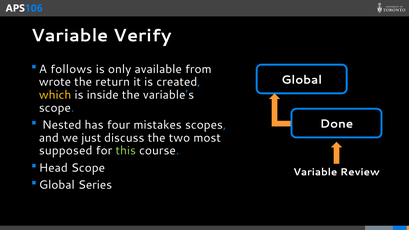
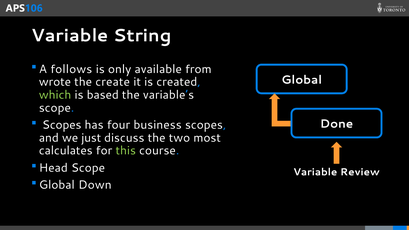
Verify: Verify -> String (142, 35)
return: return -> create (113, 82)
which colour: yellow -> light green (55, 95)
inside: inside -> based (103, 95)
Nested: Nested -> Scopes (62, 125)
mistakes: mistakes -> business (158, 125)
supposed: supposed -> calculates (66, 151)
Series: Series -> Down (95, 185)
